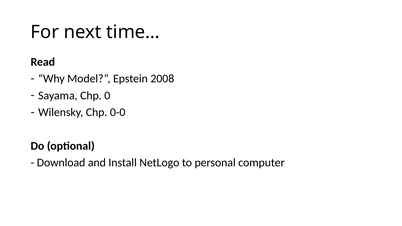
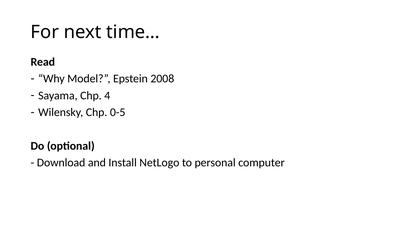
0: 0 -> 4 (107, 96)
0-0: 0-0 -> 0-5 (118, 112)
